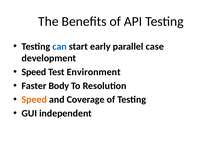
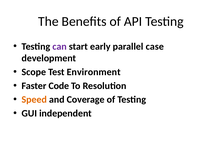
can colour: blue -> purple (60, 47)
Speed: Speed -> Scope (34, 72)
Body: Body -> Code (59, 86)
